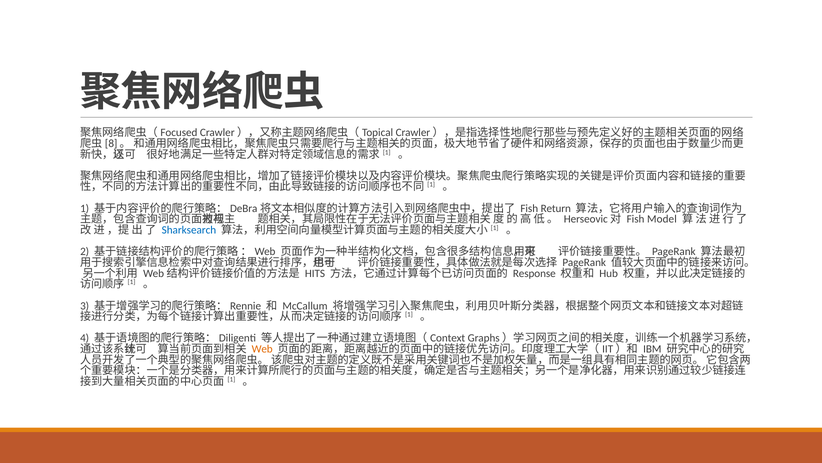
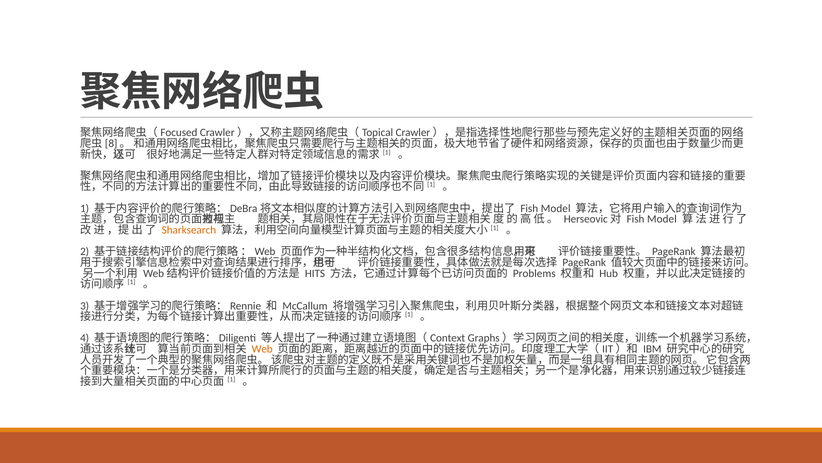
Return: Return -> Model (556, 208)
Sharksearch colour: blue -> orange (189, 230)
Response: Response -> Problems (534, 273)
